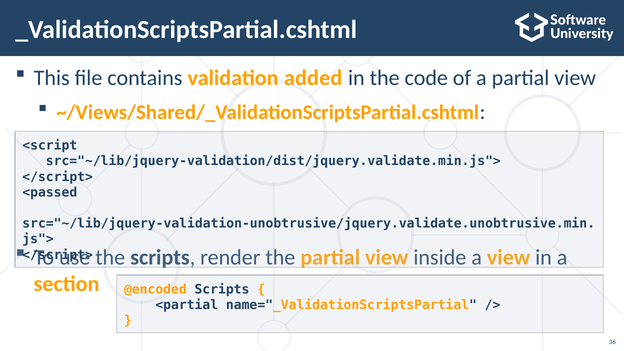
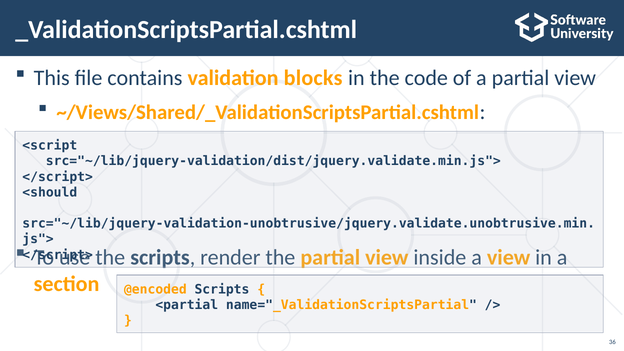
added: added -> blocks (313, 78)
<passed: <passed -> <should (50, 192)
